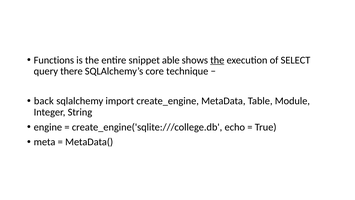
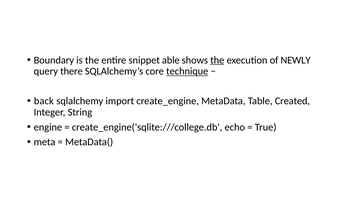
Functions: Functions -> Boundary (54, 60)
SELECT: SELECT -> NEWLY (296, 60)
technique underline: none -> present (187, 71)
Module: Module -> Created (292, 101)
